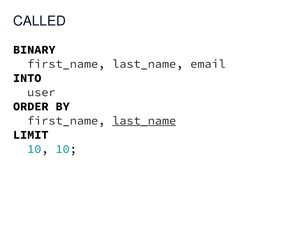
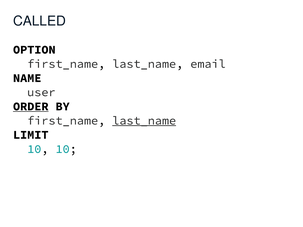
BINARY: BINARY -> OPTION (34, 50)
INTO: INTO -> NAME (27, 78)
ORDER underline: none -> present (31, 107)
